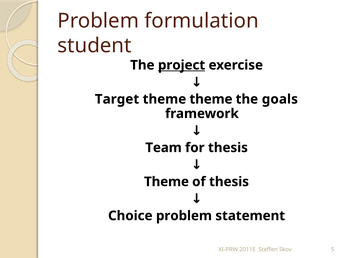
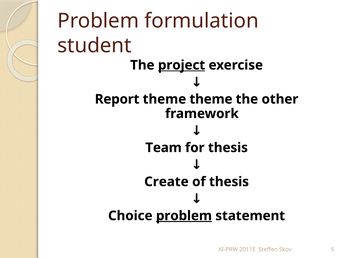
Target: Target -> Report (117, 99)
goals: goals -> other (280, 99)
Theme: Theme -> Create (166, 182)
problem underline: none -> present (184, 216)
